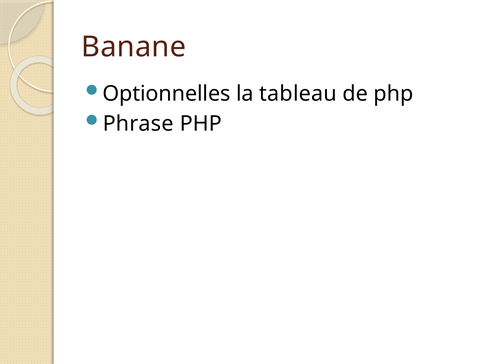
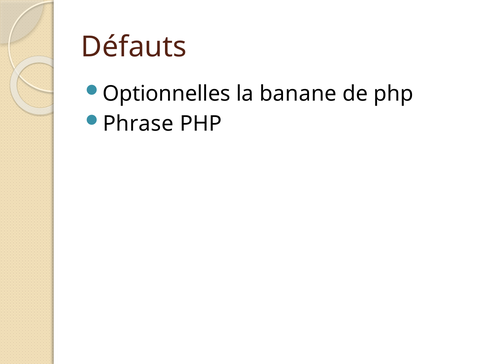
Banane: Banane -> Défauts (134, 47)
tableau: tableau -> banane (298, 94)
